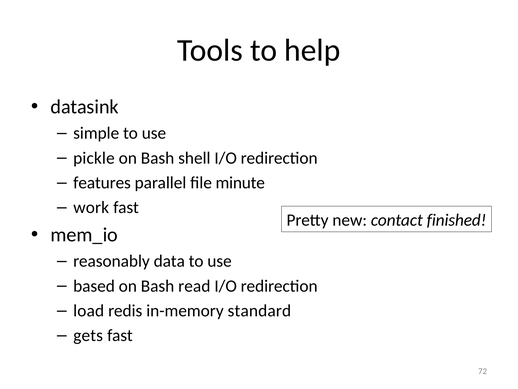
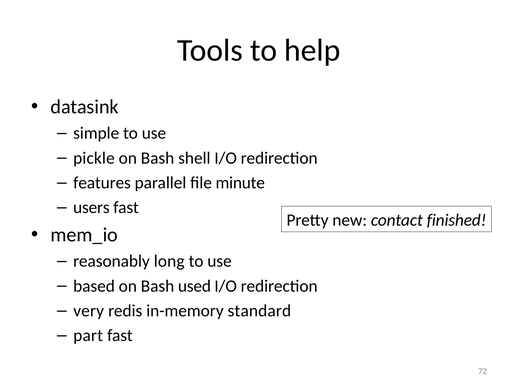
work: work -> users (91, 207)
data: data -> long (169, 261)
read: read -> used (194, 286)
load: load -> very (89, 310)
gets: gets -> part (88, 335)
